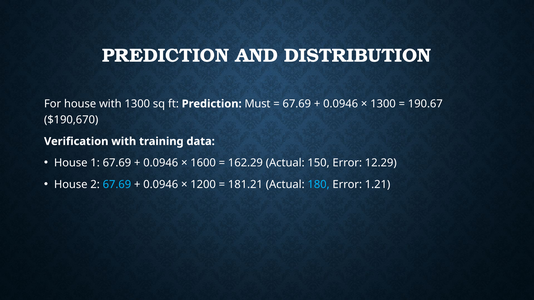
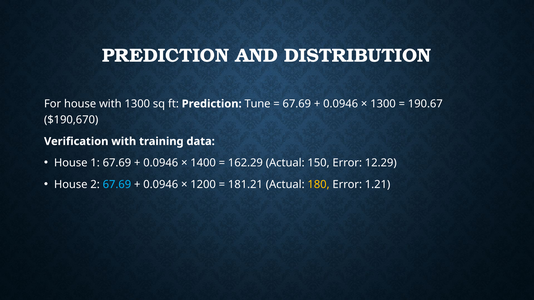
Must: Must -> Tune (258, 104)
1600: 1600 -> 1400 (203, 163)
180 colour: light blue -> yellow (319, 185)
